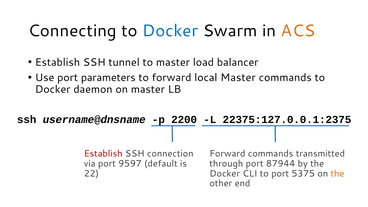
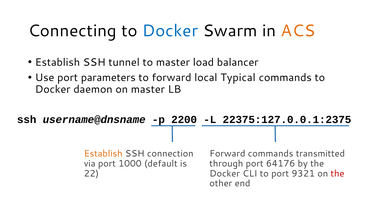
local Master: Master -> Typical (238, 78)
Establish colour: red -> orange (103, 154)
9597: 9597 -> 1000 (130, 164)
87944: 87944 -> 64176 (281, 164)
5375: 5375 -> 9321 (303, 173)
the colour: orange -> red (338, 173)
